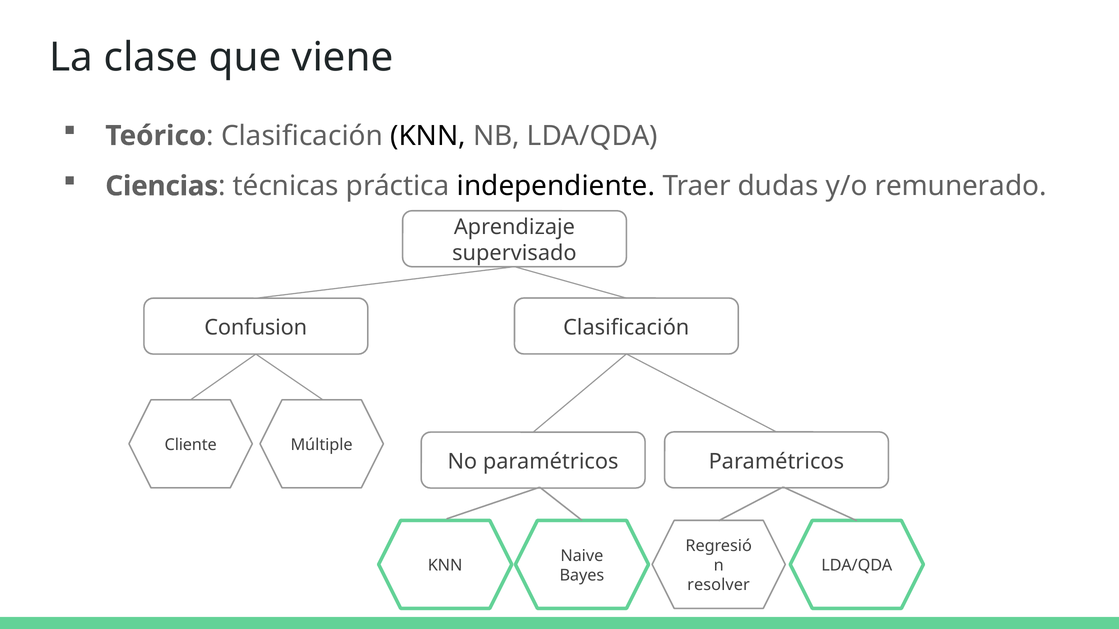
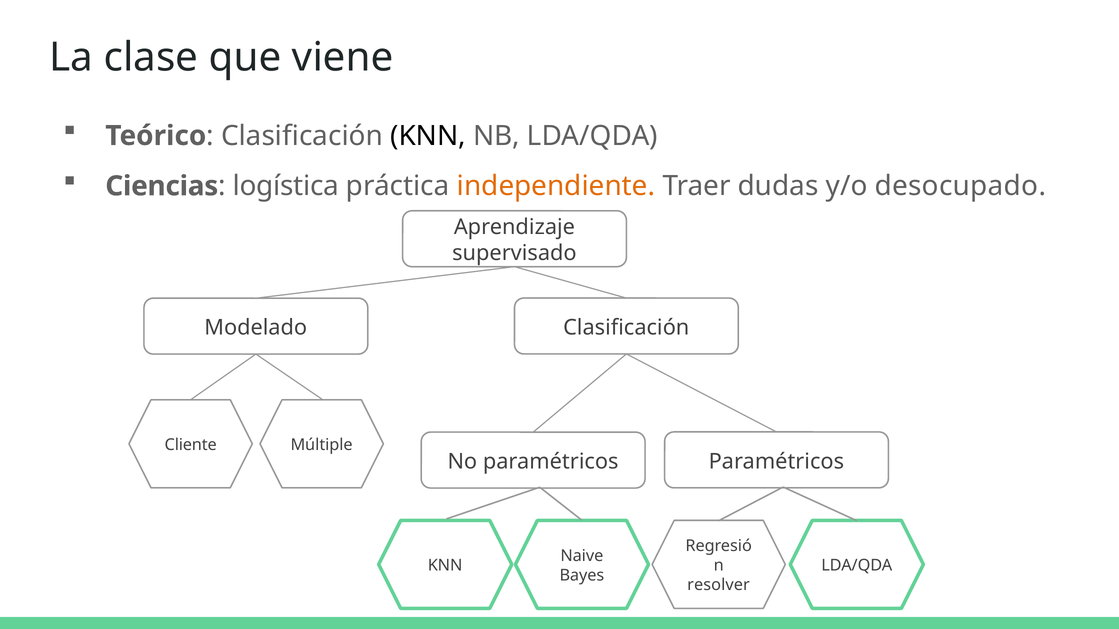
técnicas: técnicas -> logística (286, 186)
independiente colour: black -> orange (556, 186)
remunerado: remunerado -> desocupado (960, 186)
Confusion: Confusion -> Modelado (256, 328)
